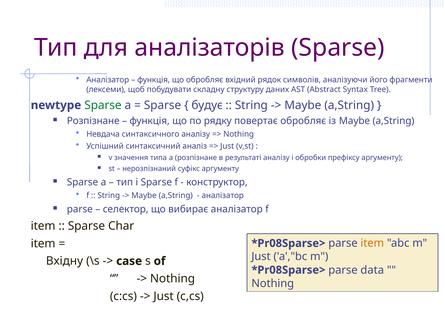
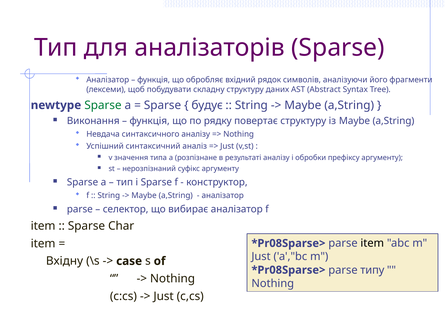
Розпізнане: Розпізнане -> Виконання (93, 121)
повертає обробляє: обробляє -> структуру (303, 121)
item colour: orange -> black (372, 243)
data: data -> типу (372, 270)
